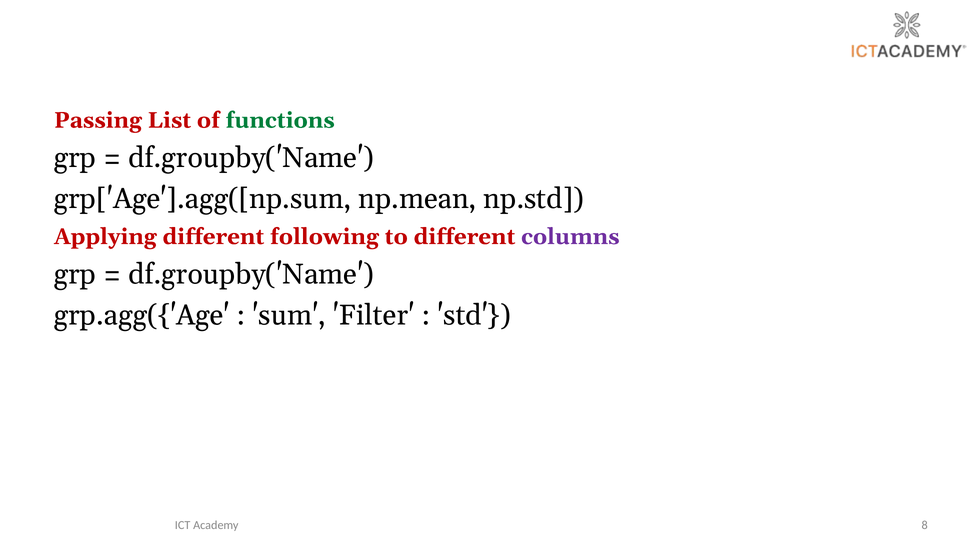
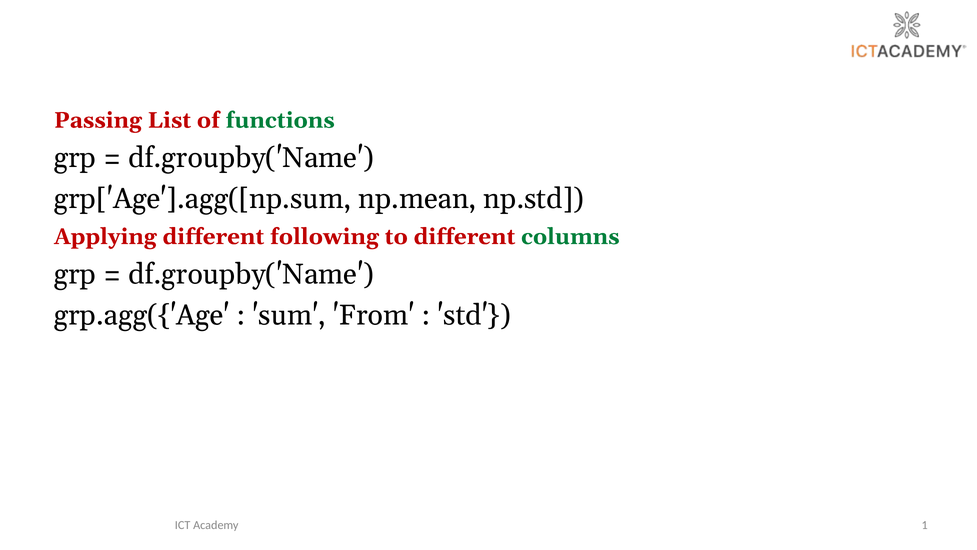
columns colour: purple -> green (570, 236)
Filter: Filter -> From (374, 315)
8: 8 -> 1 (925, 525)
